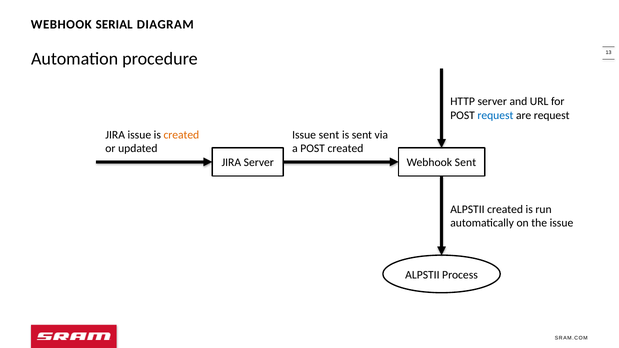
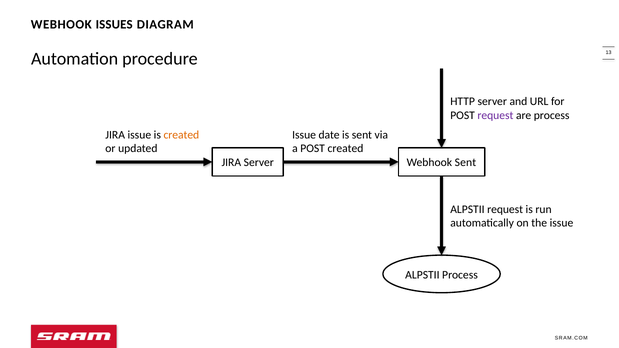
SERIAL: SERIAL -> ISSUES (114, 24)
request colour: blue -> purple (495, 116)
are request: request -> process (552, 116)
Issue sent: sent -> date (329, 135)
ALPSTII created: created -> request (505, 209)
